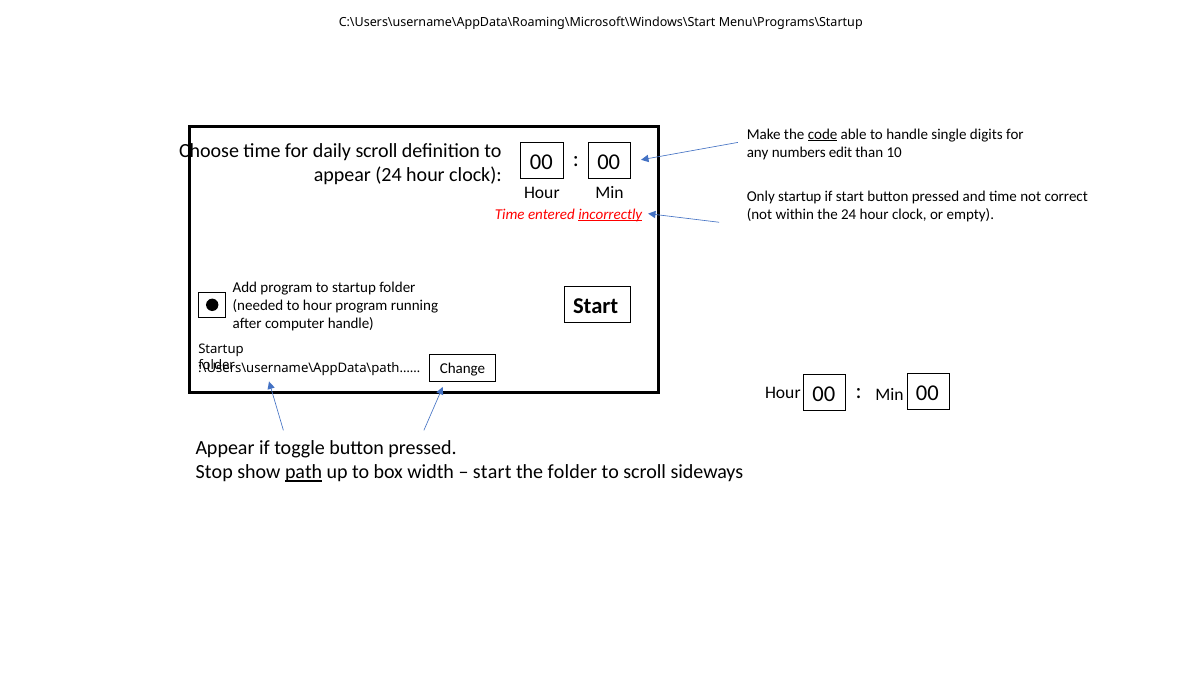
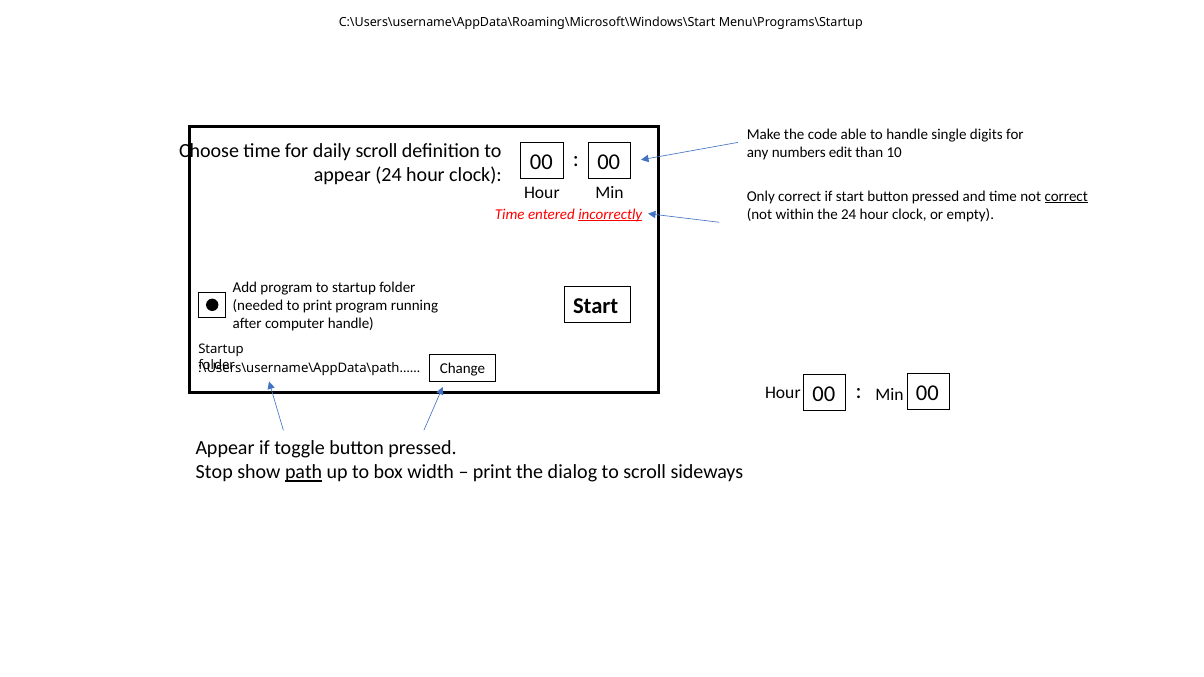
code underline: present -> none (823, 134)
Only startup: startup -> correct (800, 196)
correct underline: none -> present (1066, 196)
to hour: hour -> print (317, 306)
start: start -> print (492, 472)
the folder: folder -> dialog (572, 472)
